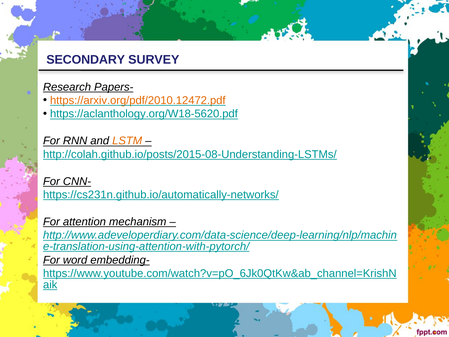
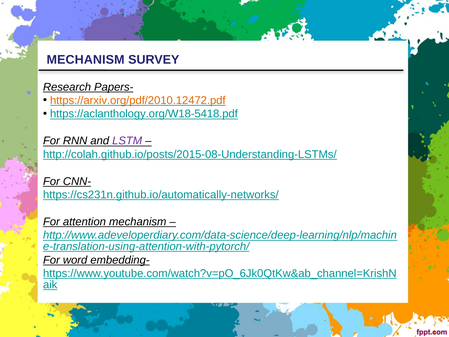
SECONDARY: SECONDARY -> MECHANISM (86, 60)
https://aclanthology.org/W18-5620.pdf: https://aclanthology.org/W18-5620.pdf -> https://aclanthology.org/W18-5418.pdf (144, 114)
LSTM colour: orange -> purple (127, 141)
